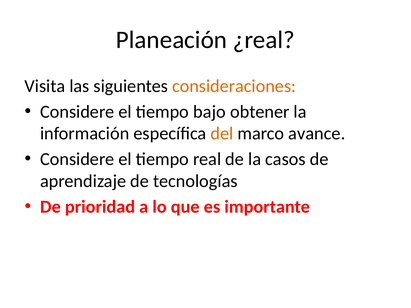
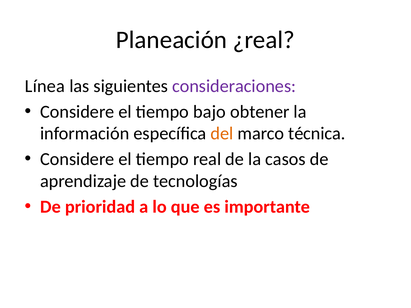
Visita: Visita -> Línea (45, 86)
consideraciones colour: orange -> purple (234, 86)
avance: avance -> técnica (317, 134)
